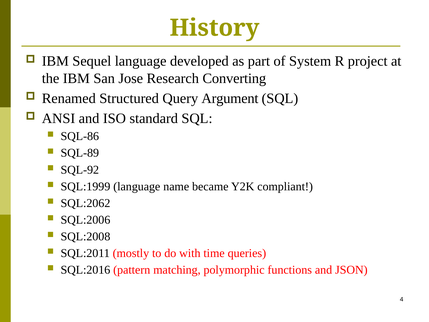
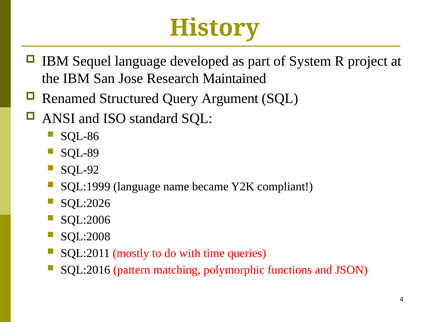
Converting: Converting -> Maintained (234, 78)
SQL:2062: SQL:2062 -> SQL:2026 (85, 203)
